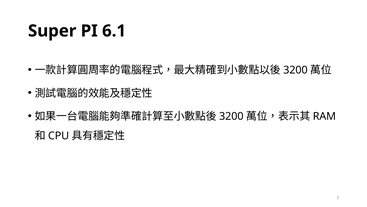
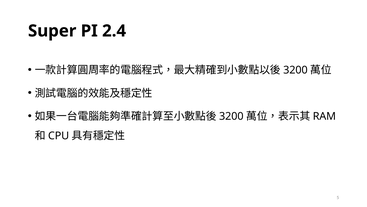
6.1: 6.1 -> 2.4 (114, 31)
